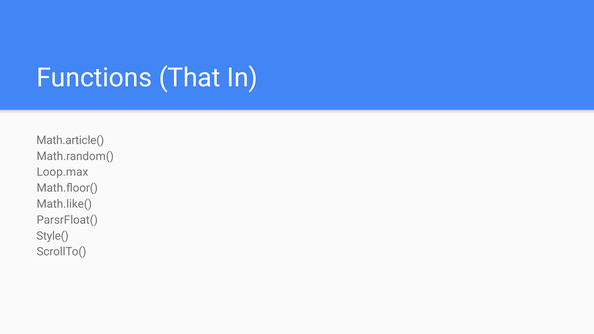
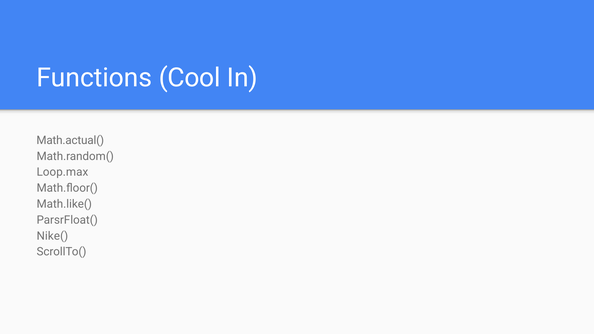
That: That -> Cool (190, 78)
Math.article(: Math.article( -> Math.actual( (70, 140)
Style(: Style( -> Nike( (52, 236)
